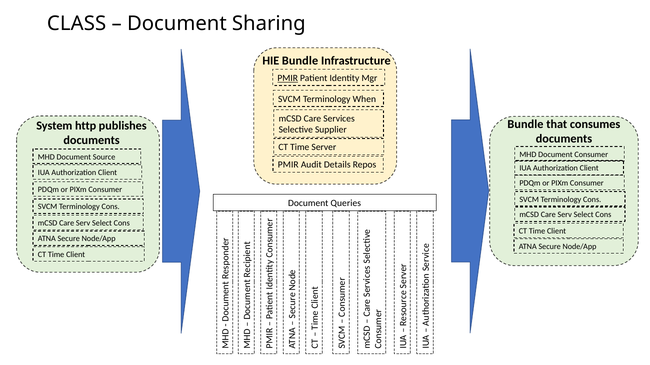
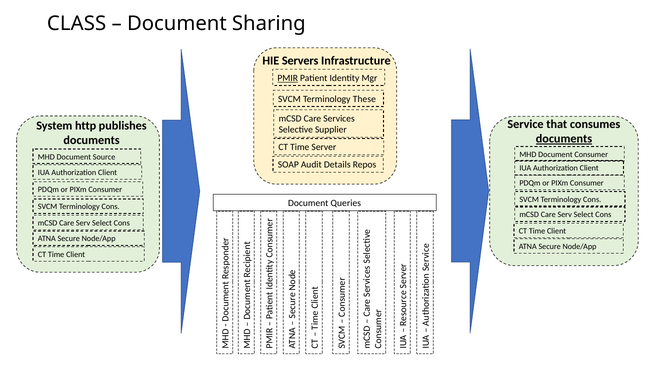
HIE Bundle: Bundle -> Servers (300, 61)
When: When -> These (364, 99)
Bundle: Bundle -> Service (526, 124)
documents underline: none -> present (564, 139)
PMIR: PMIR -> SOAP (288, 165)
